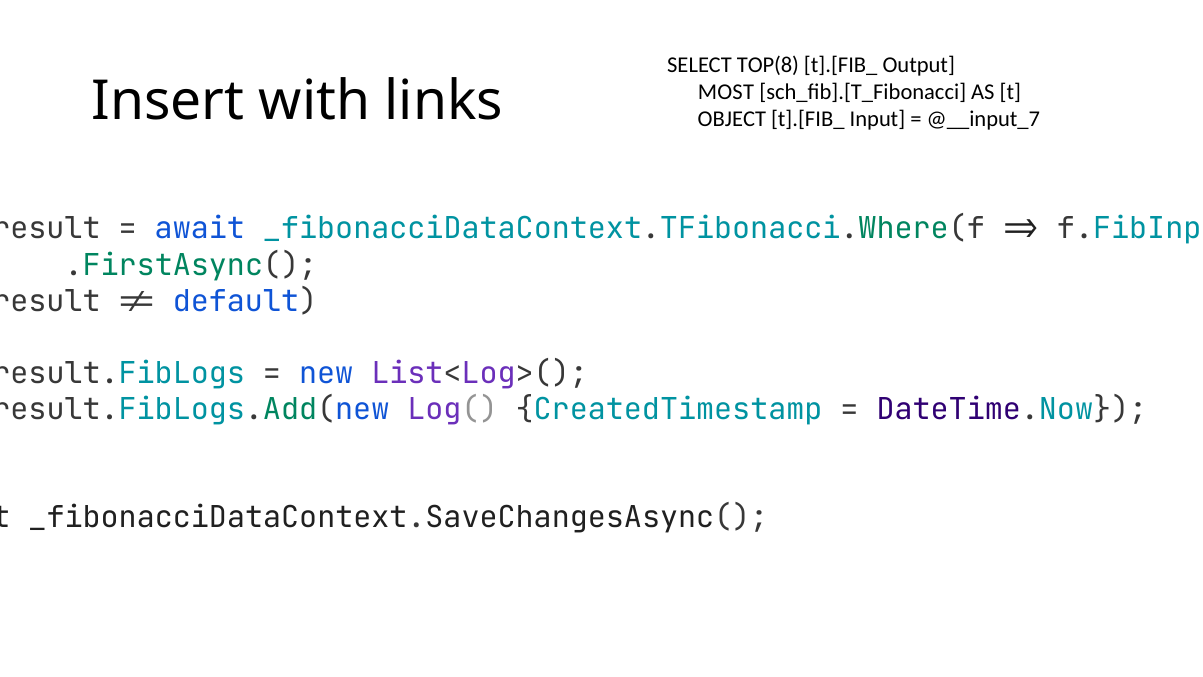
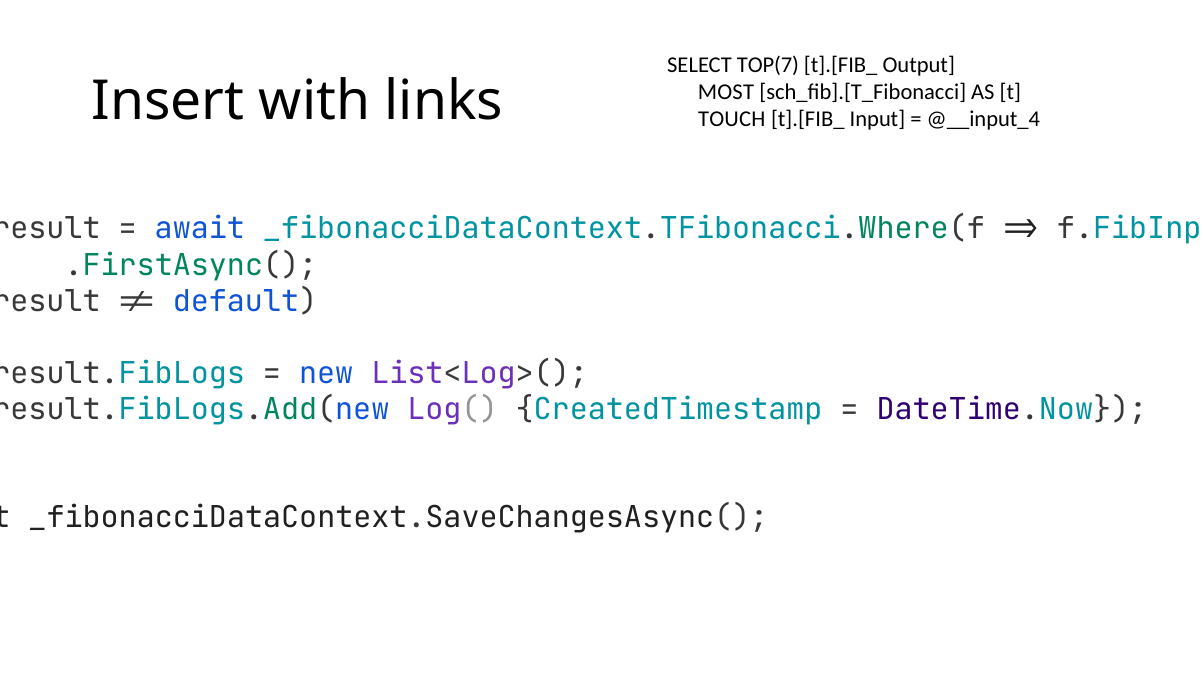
TOP(8: TOP(8 -> TOP(7 (768, 65)
OBJECT: OBJECT -> TOUCH (732, 119)
@__input_7: @__input_7 -> @__input_4 (983, 119)
